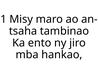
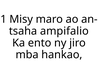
tambinao: tambinao -> ampifalio (64, 31)
